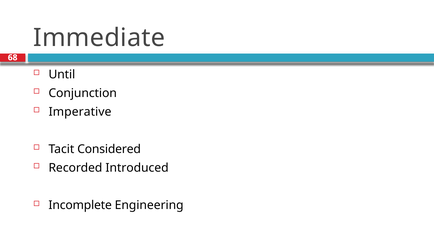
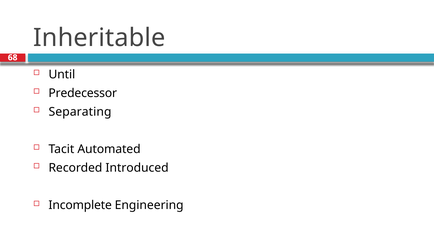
Immediate: Immediate -> Inheritable (99, 38)
Conjunction: Conjunction -> Predecessor (83, 93)
Imperative: Imperative -> Separating (80, 112)
Considered: Considered -> Automated (109, 149)
